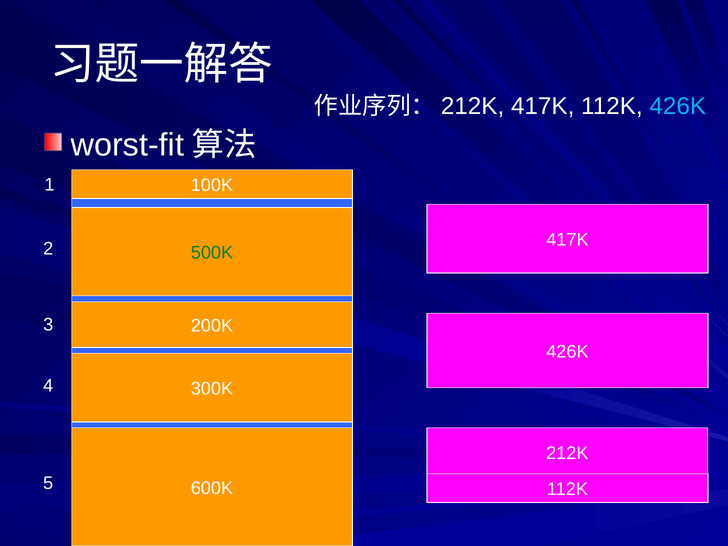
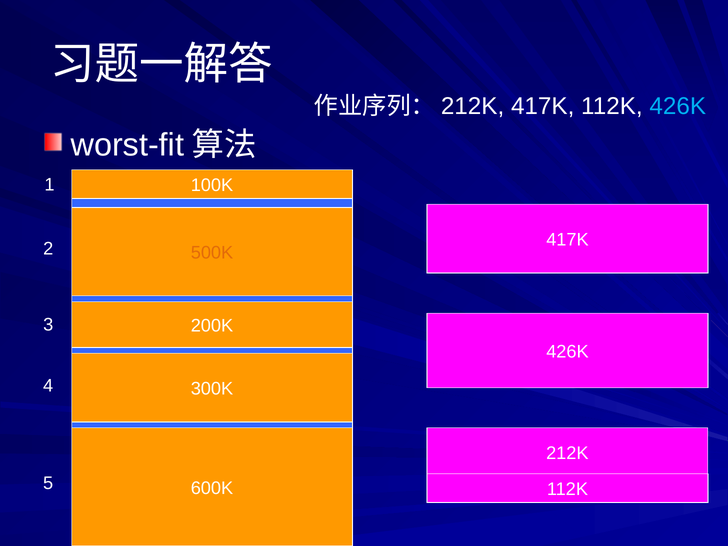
500K colour: green -> orange (212, 253)
